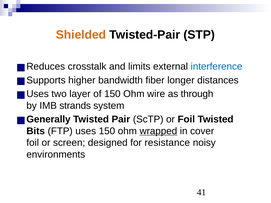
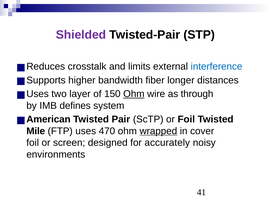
Shielded colour: orange -> purple (81, 35)
Ohm underline: none -> present (134, 94)
strands: strands -> defines (75, 106)
Generally: Generally -> American (48, 119)
Bits: Bits -> Mile (36, 131)
uses 150: 150 -> 470 (107, 131)
resistance: resistance -> accurately (167, 143)
